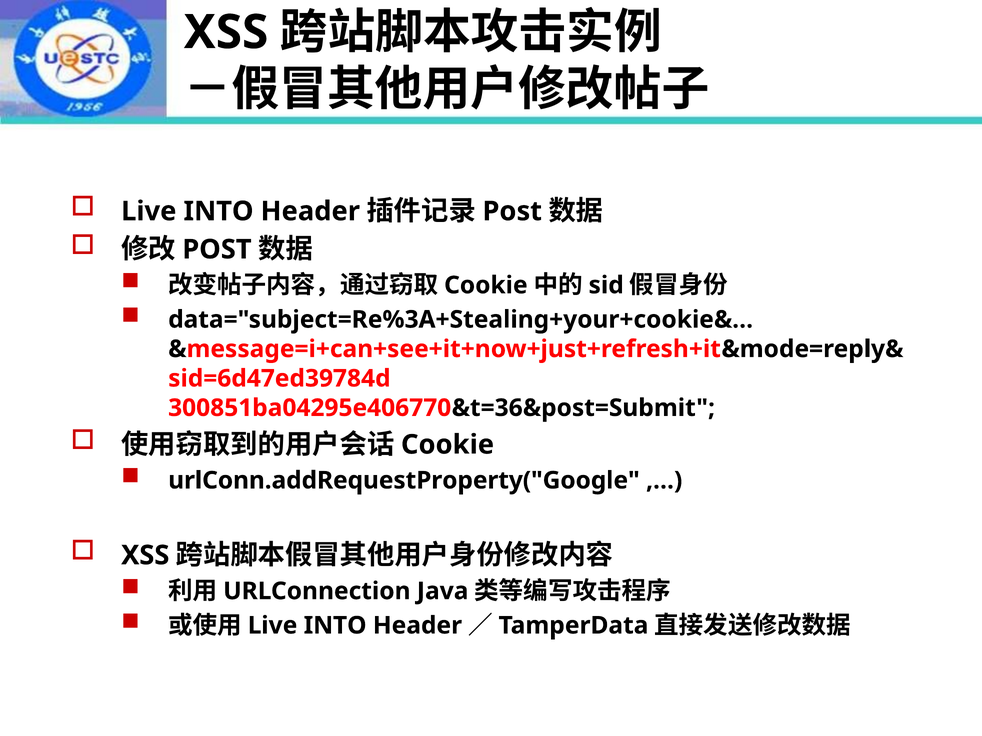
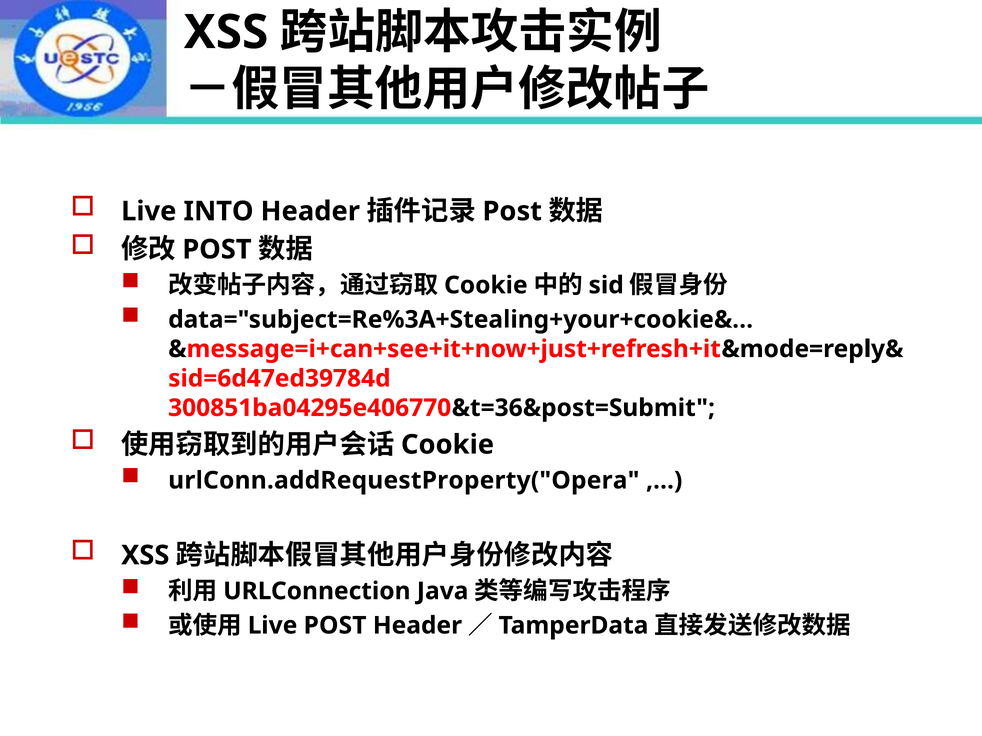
urlConn.addRequestProperty("Google: urlConn.addRequestProperty("Google -> urlConn.addRequestProperty("Opera (404, 481)
INTO: INTO -> POST (335, 626)
